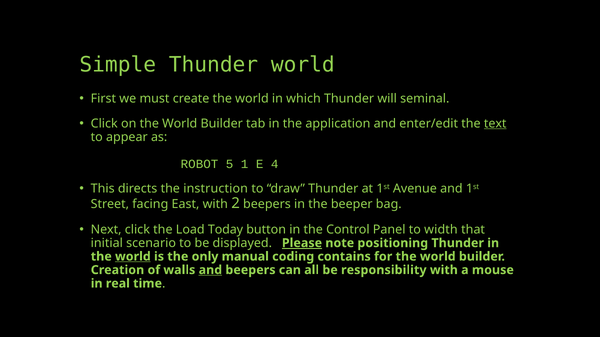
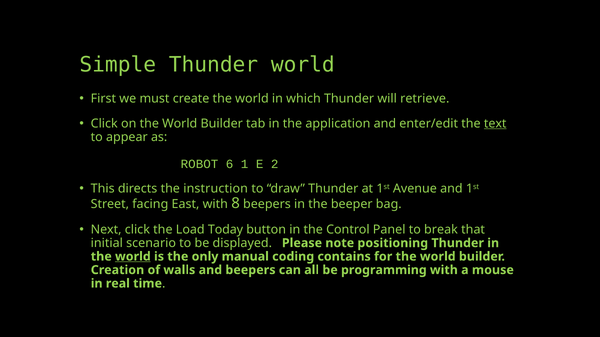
seminal: seminal -> retrieve (425, 99)
5: 5 -> 6 (230, 164)
4: 4 -> 2 (275, 164)
2: 2 -> 8 (236, 204)
width: width -> break (441, 230)
Please underline: present -> none (302, 243)
and underline: present -> none (210, 270)
responsibility: responsibility -> programming (384, 270)
